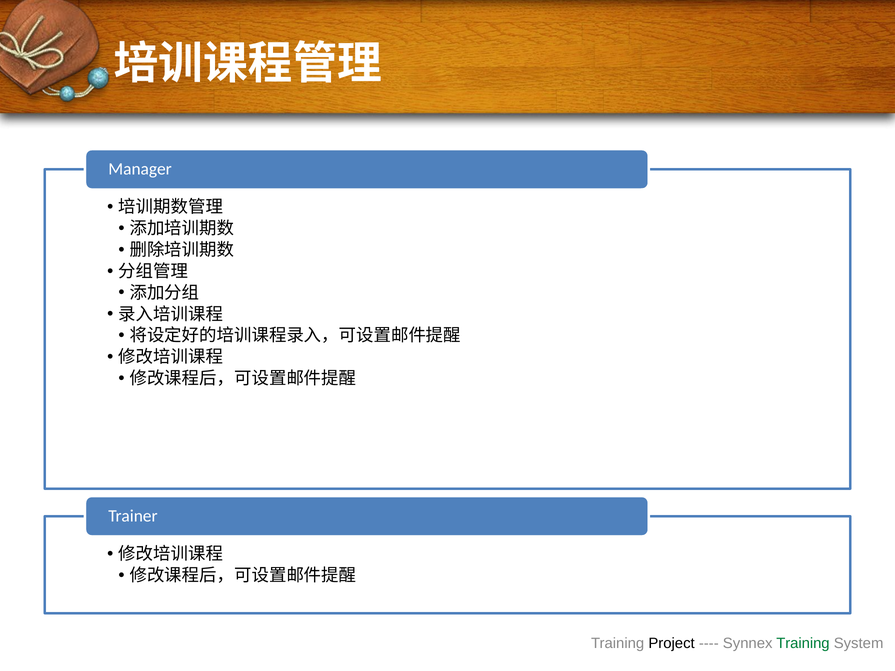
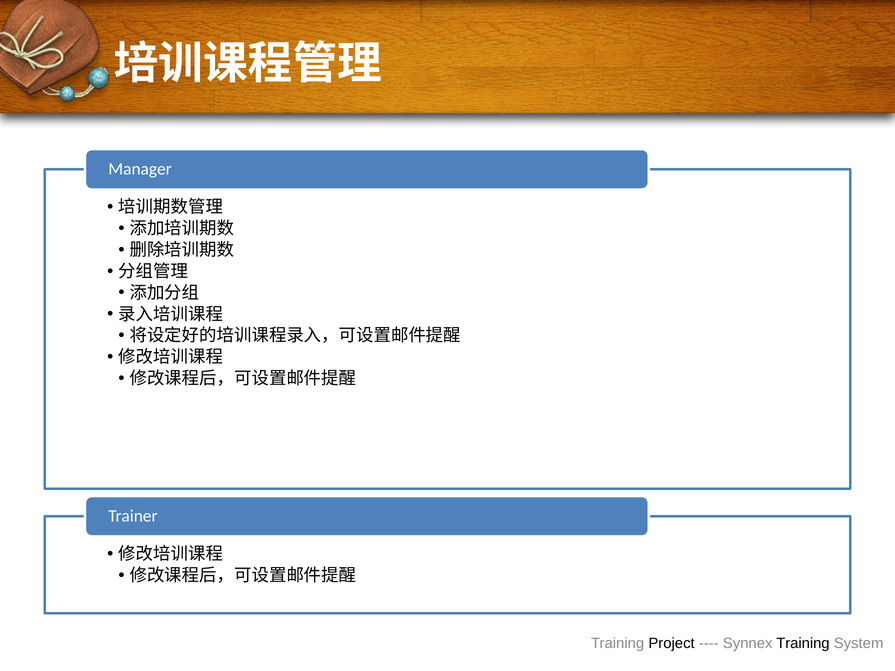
Training colour: green -> black (803, 643)
